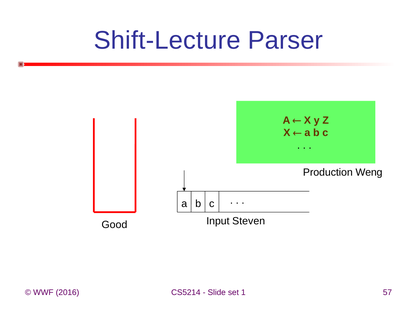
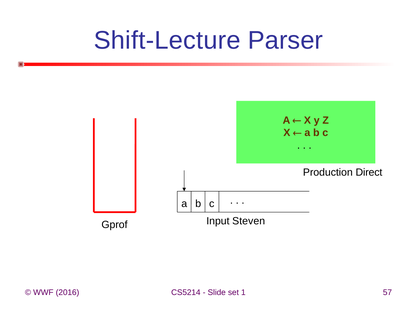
Weng: Weng -> Direct (369, 172)
Good: Good -> Gprof (114, 224)
